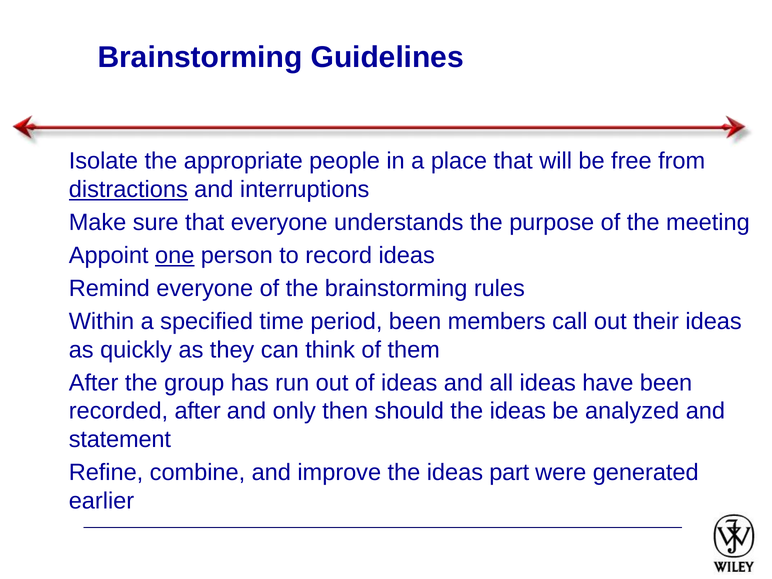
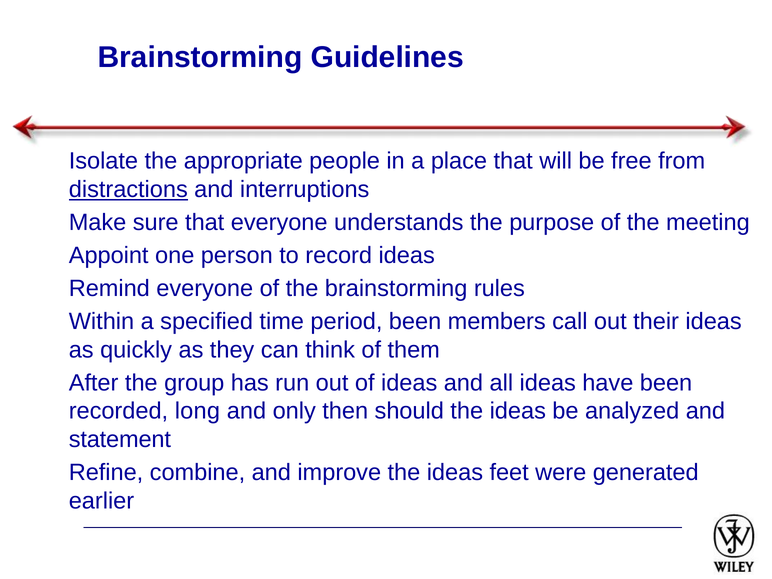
one underline: present -> none (175, 256)
recorded after: after -> long (197, 411)
part: part -> feet (509, 472)
